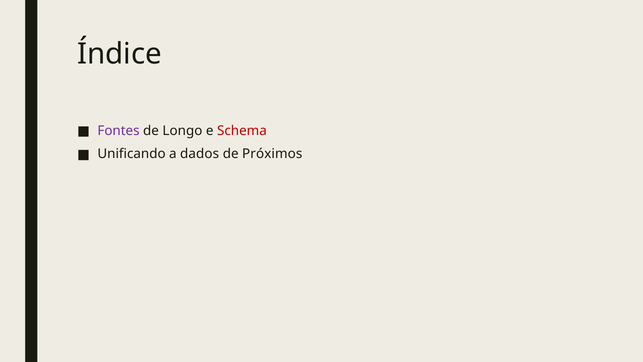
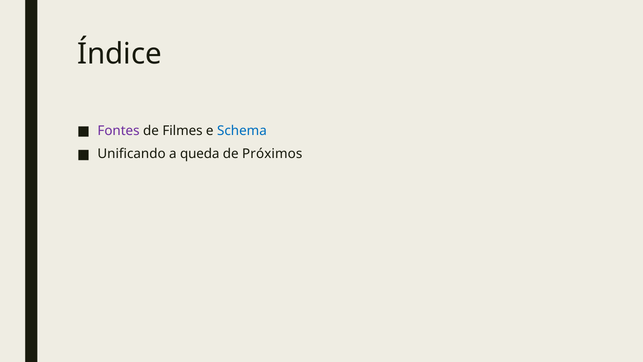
Longo: Longo -> Filmes (182, 131)
Schema colour: red -> blue (242, 131)
dados: dados -> queda (200, 154)
